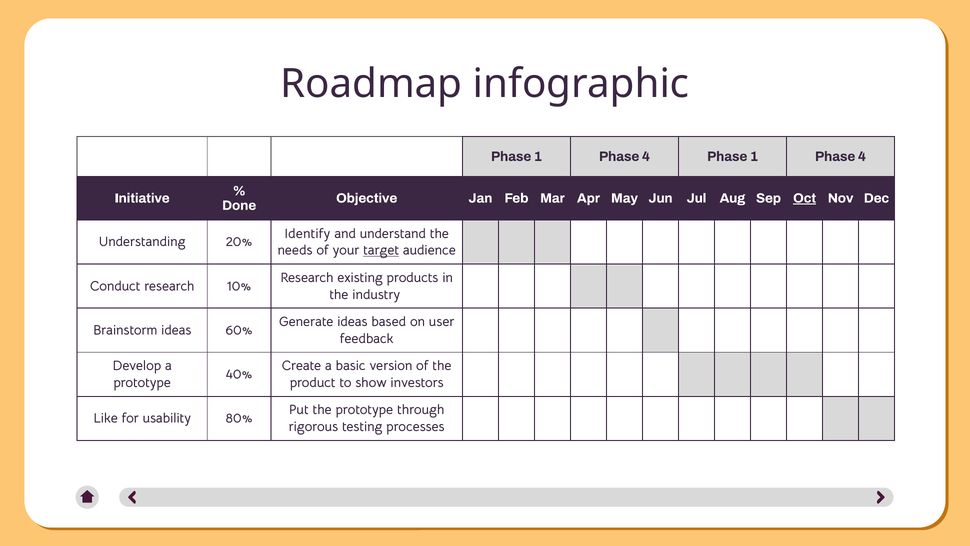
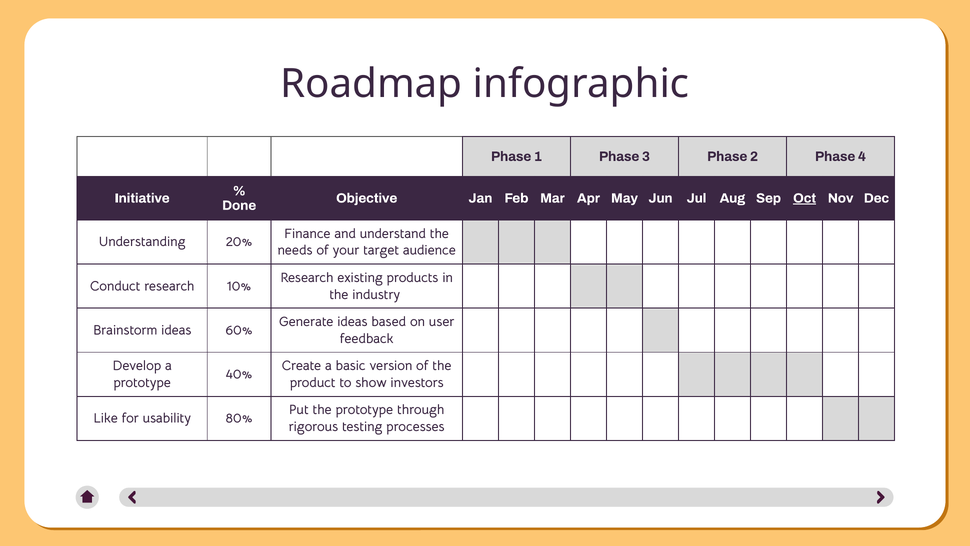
4: 4 -> 3 (646, 156)
1: 1 -> 2 (754, 156)
Identify: Identify -> Finance (307, 233)
target underline: present -> none (381, 250)
